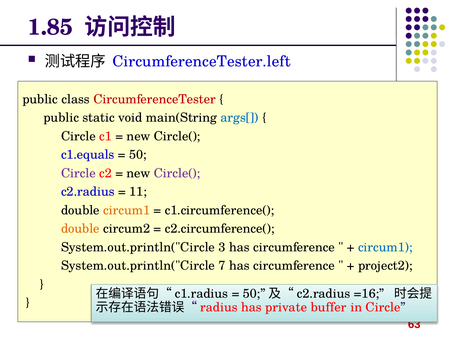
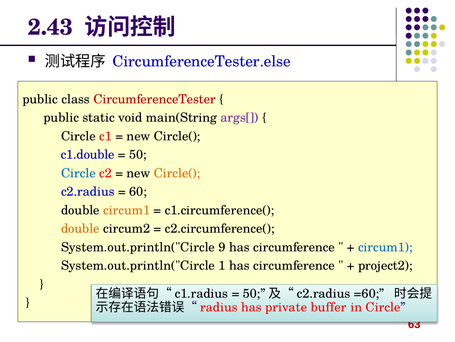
1.85: 1.85 -> 2.43 (50, 27)
CircumferenceTester.left: CircumferenceTester.left -> CircumferenceTester.else (202, 61)
args[ colour: blue -> purple (240, 117)
c1.equals: c1.equals -> c1.double (88, 154)
Circle colour: purple -> blue (78, 173)
Circle( colour: purple -> orange (177, 173)
11: 11 -> 60 (138, 191)
3: 3 -> 9 (222, 247)
7: 7 -> 1 (222, 265)
=16: =16 -> =60 (369, 293)
